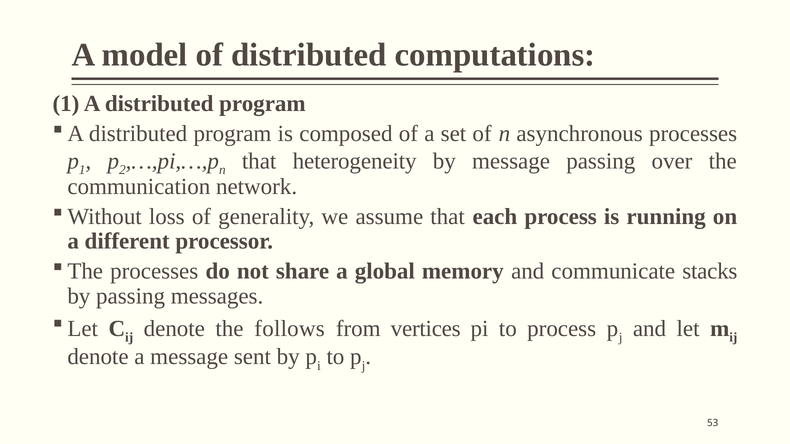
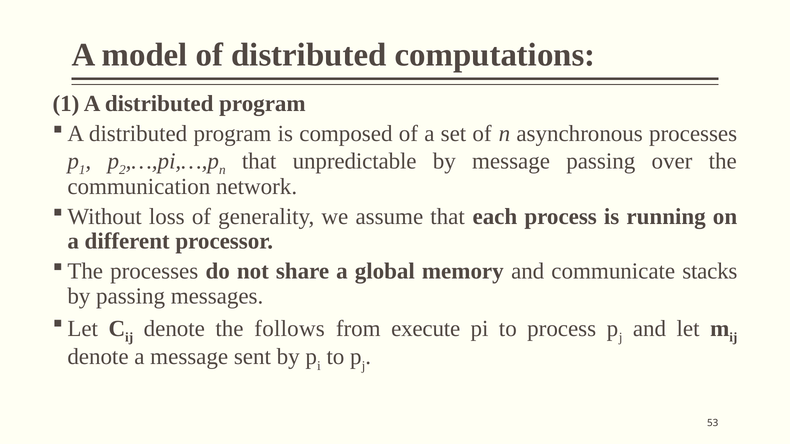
heterogeneity: heterogeneity -> unpredictable (355, 161)
vertices: vertices -> execute (426, 329)
